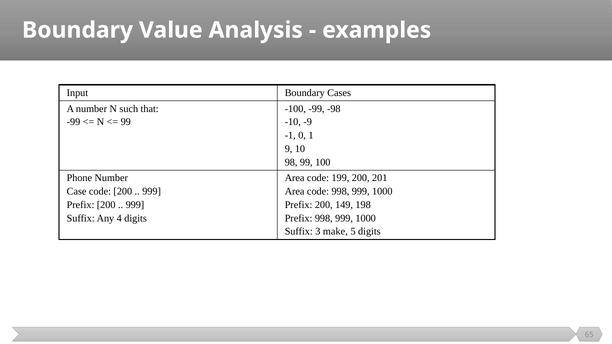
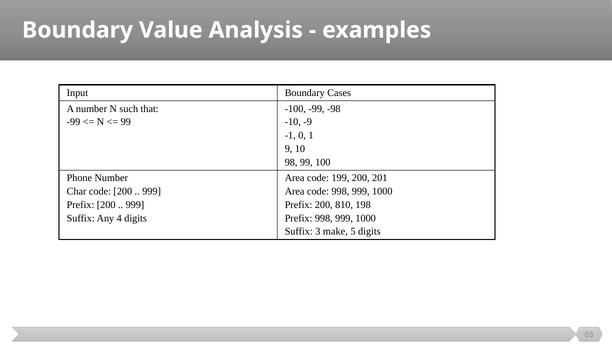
Case: Case -> Char (77, 192)
149: 149 -> 810 (344, 205)
